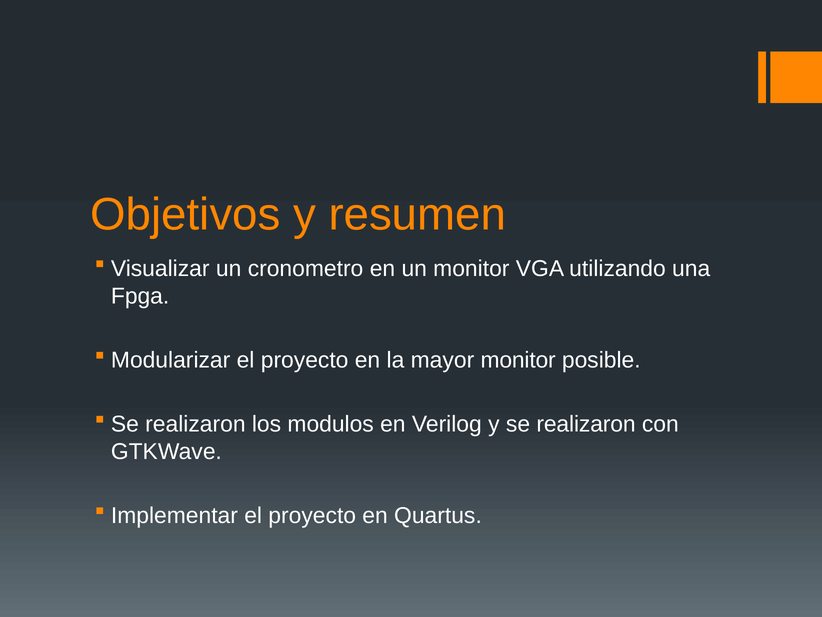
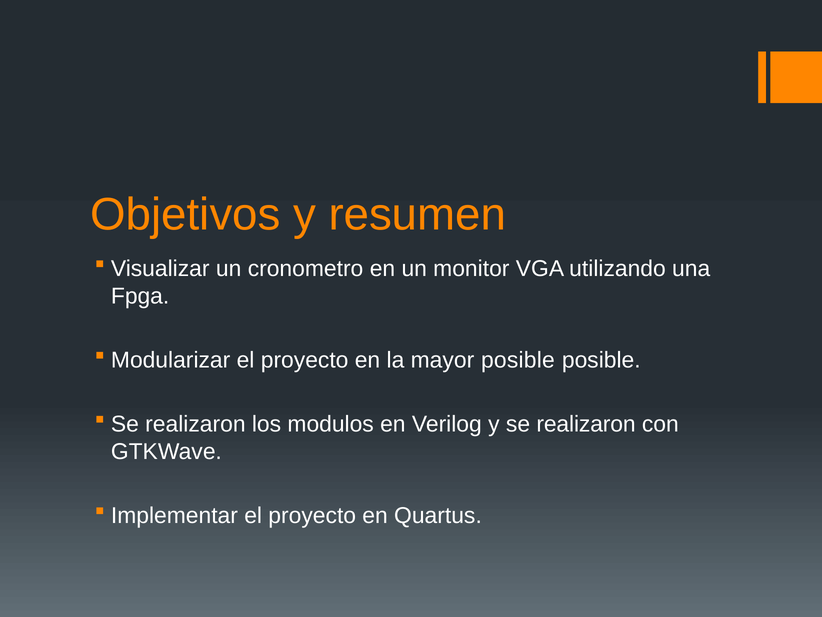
mayor monitor: monitor -> posible (518, 360)
